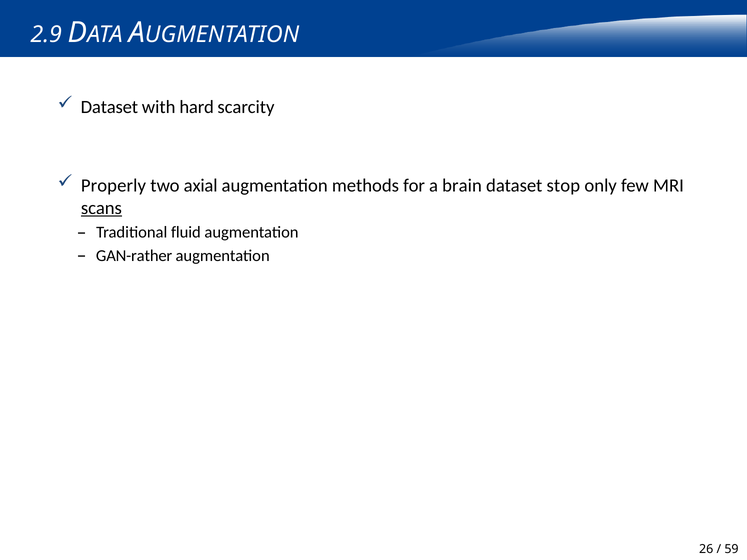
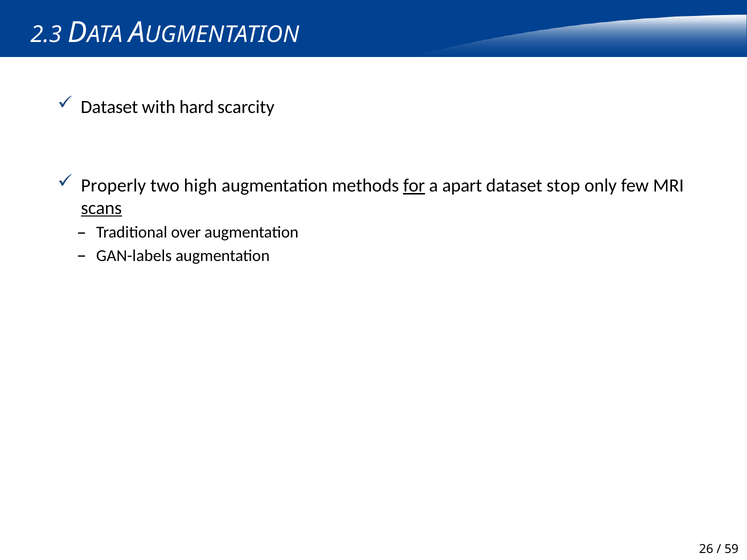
2.9: 2.9 -> 2.3 (46, 35)
axial: axial -> high (200, 186)
for underline: none -> present (414, 186)
brain: brain -> apart (462, 186)
fluid: fluid -> over (186, 233)
GAN-rather: GAN-rather -> GAN-labels (134, 256)
